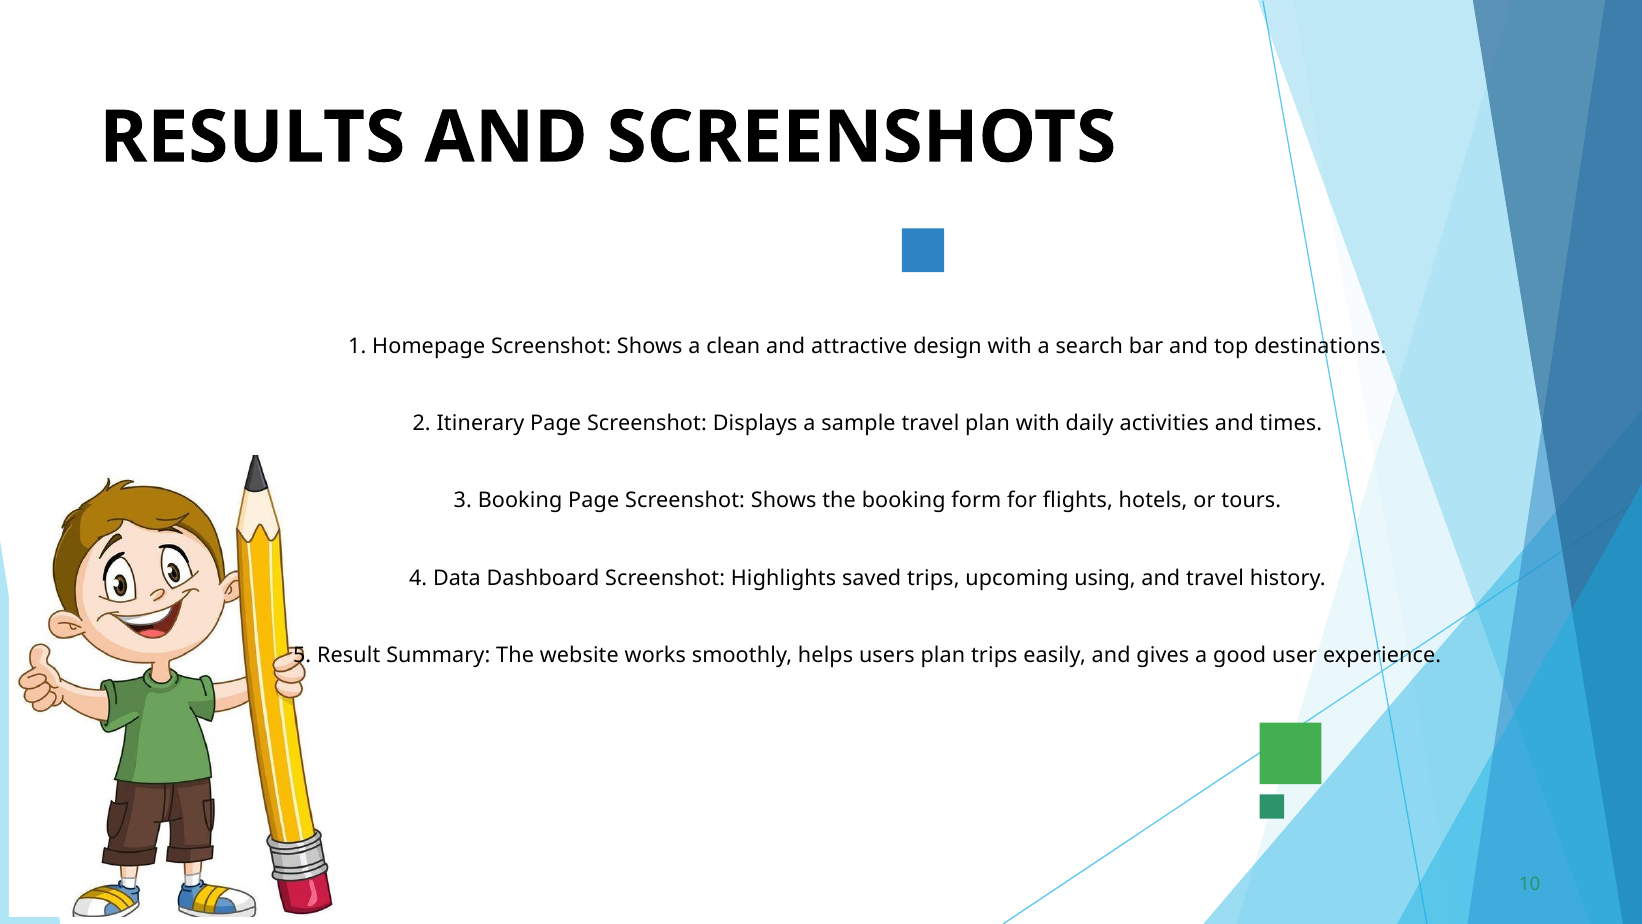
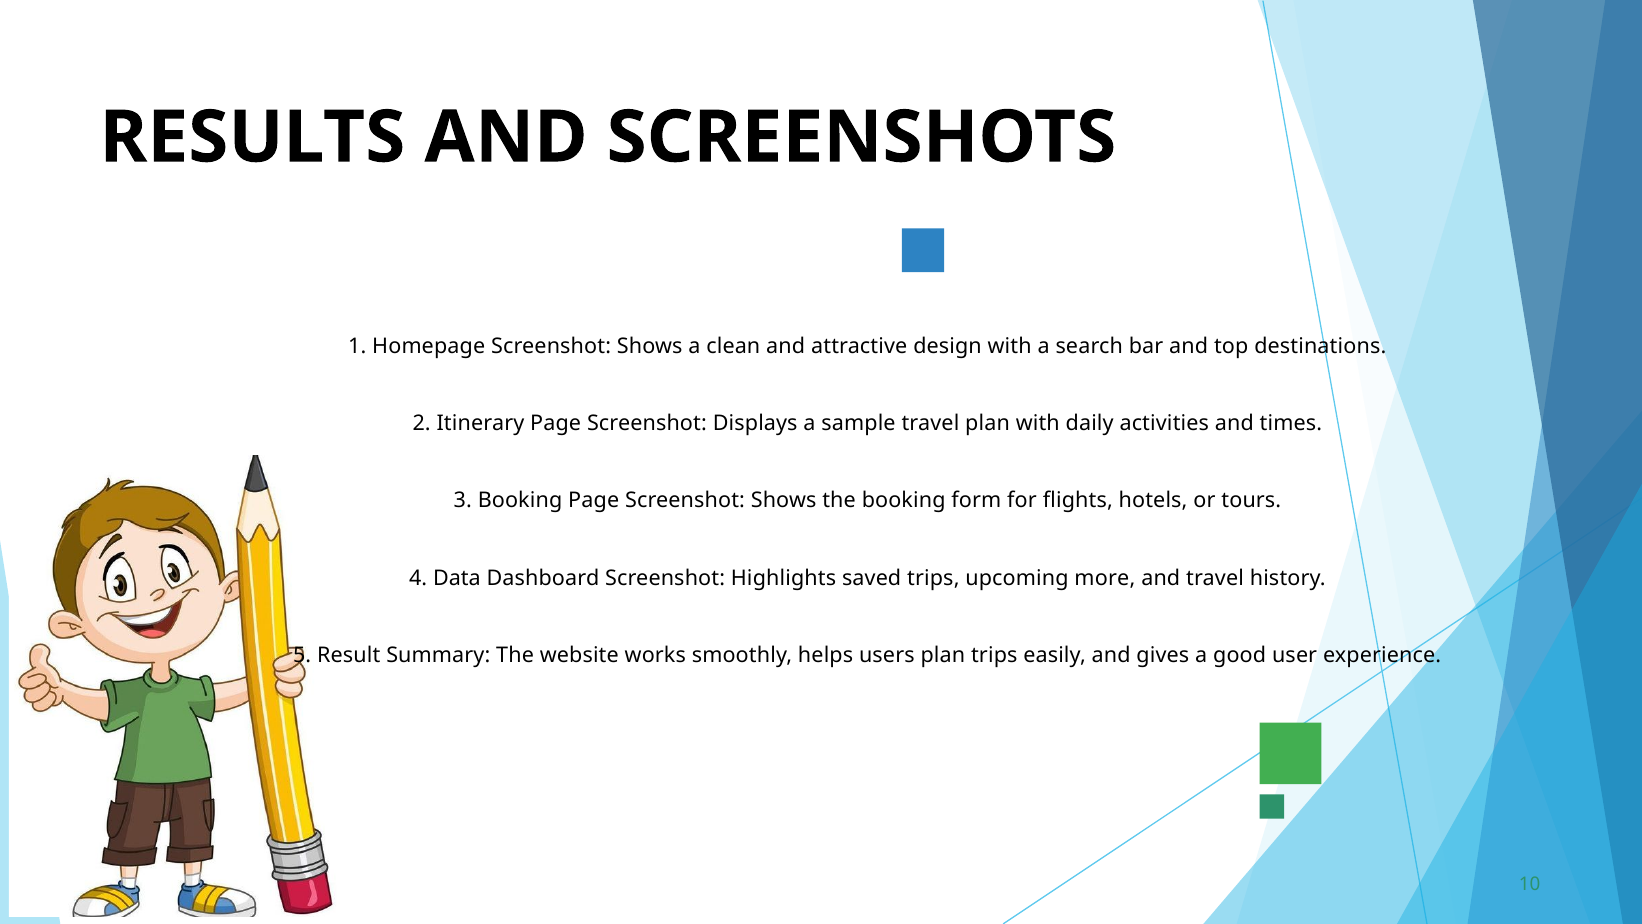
using: using -> more (1105, 578)
